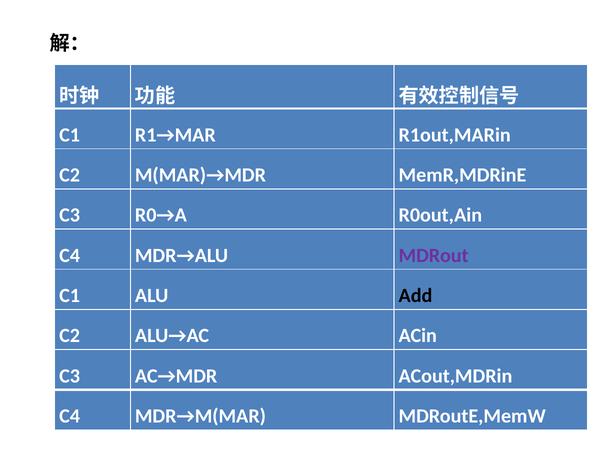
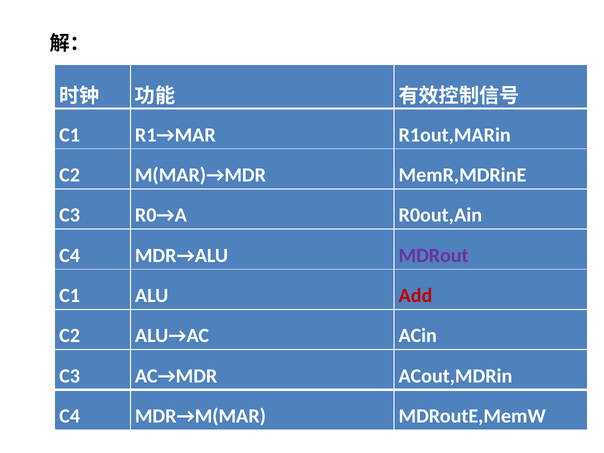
Add colour: black -> red (415, 296)
